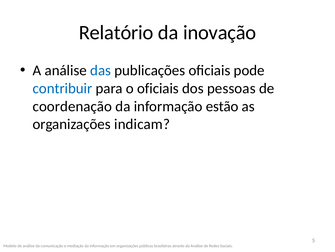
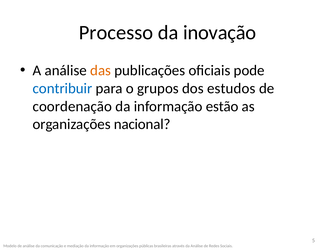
Relatório: Relatório -> Processo (116, 32)
das colour: blue -> orange (101, 70)
o oficiais: oficiais -> grupos (158, 88)
pessoas: pessoas -> estudos (231, 88)
indicam: indicam -> nacional (142, 124)
